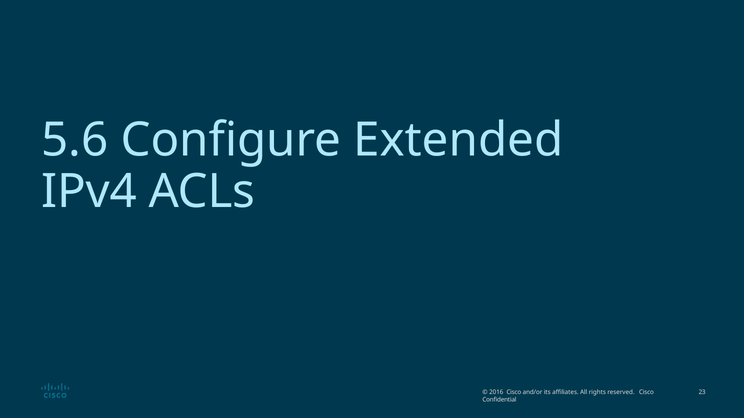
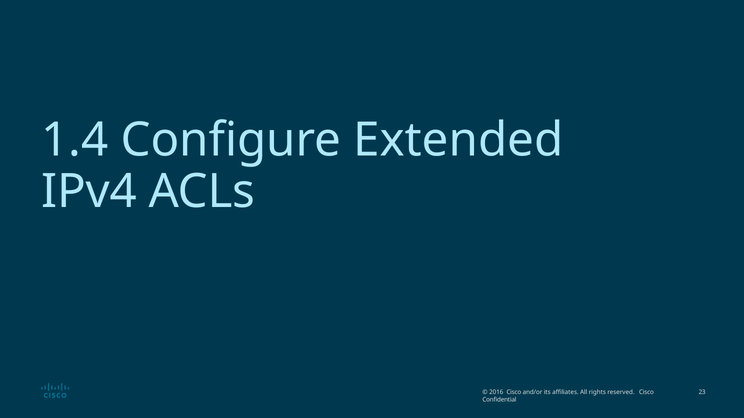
5.6: 5.6 -> 1.4 (75, 140)
